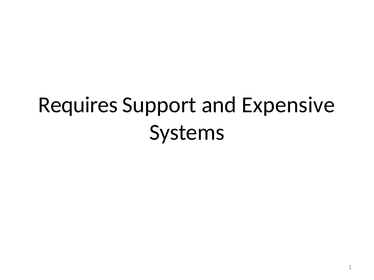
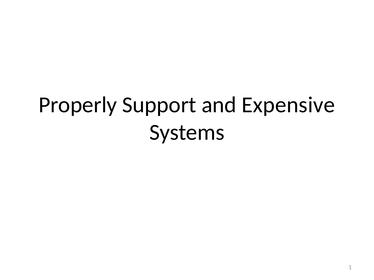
Requires: Requires -> Properly (78, 105)
